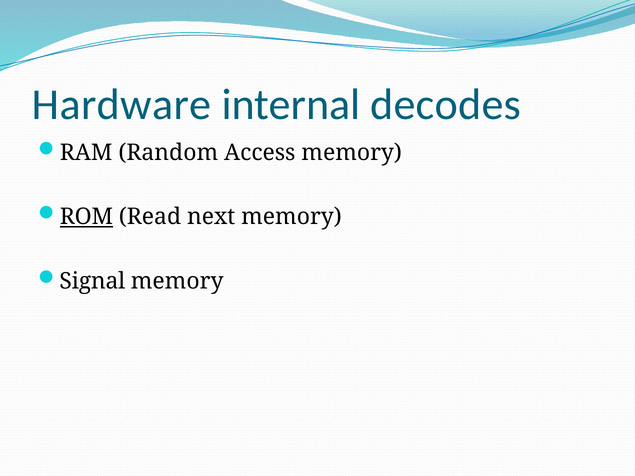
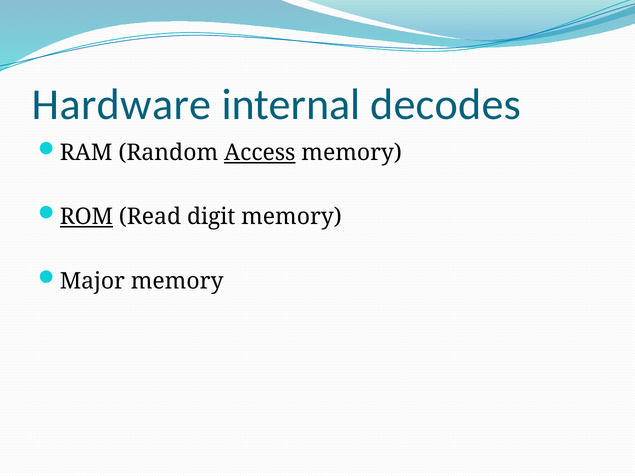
Access underline: none -> present (260, 153)
next: next -> digit (211, 217)
Signal: Signal -> Major (92, 281)
